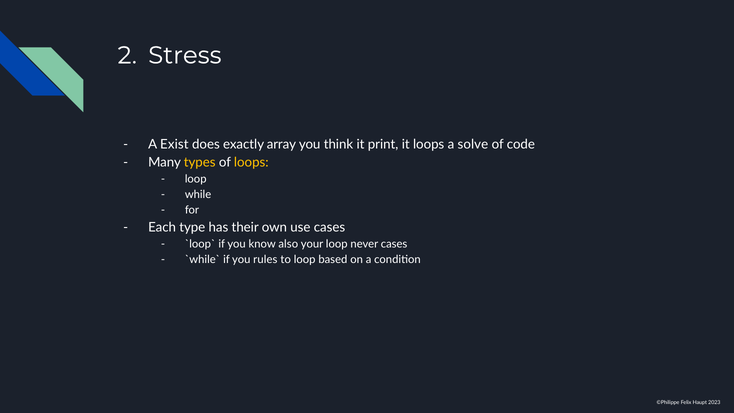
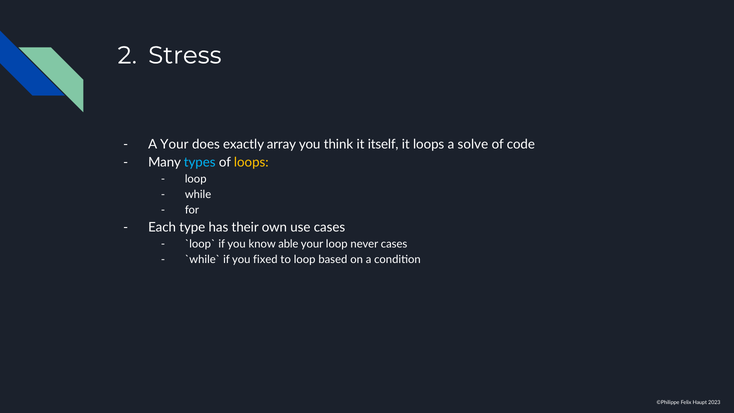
A Exist: Exist -> Your (174, 144)
print: print -> itself (383, 144)
types colour: yellow -> light blue (200, 163)
also: also -> able (288, 244)
rules: rules -> fixed (265, 259)
